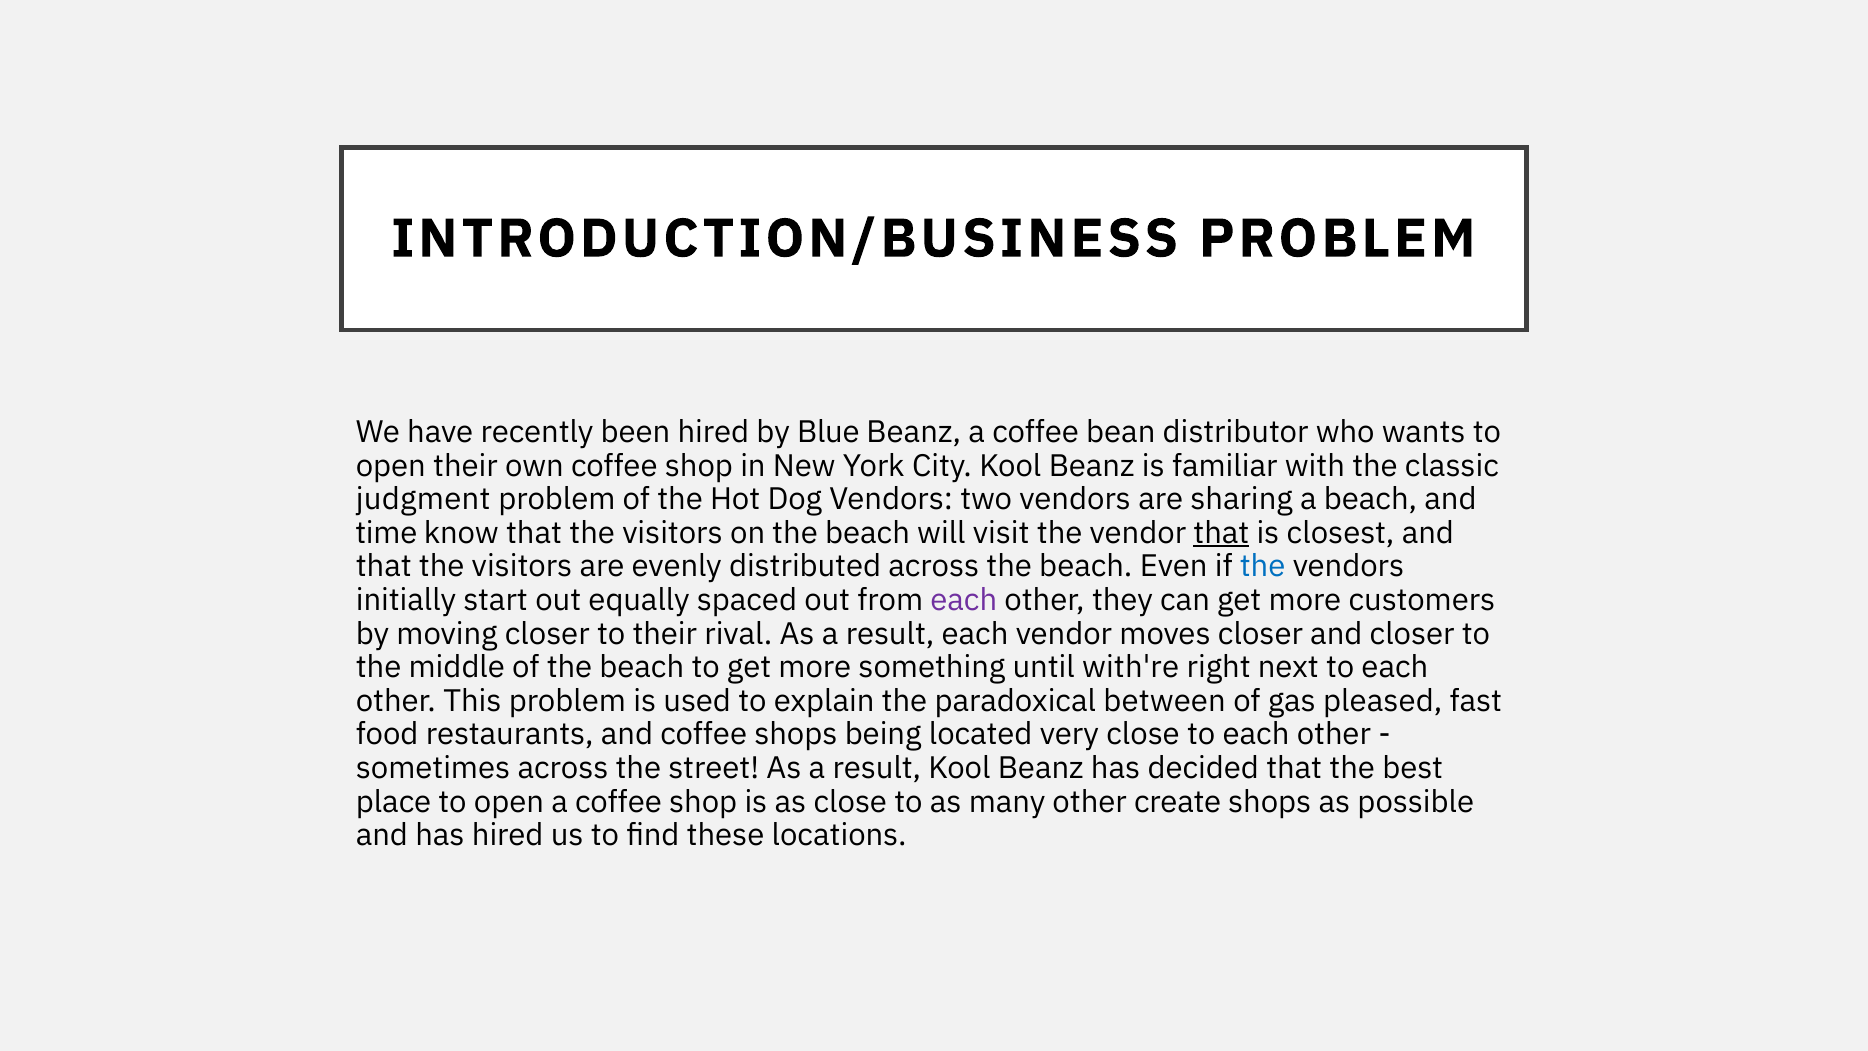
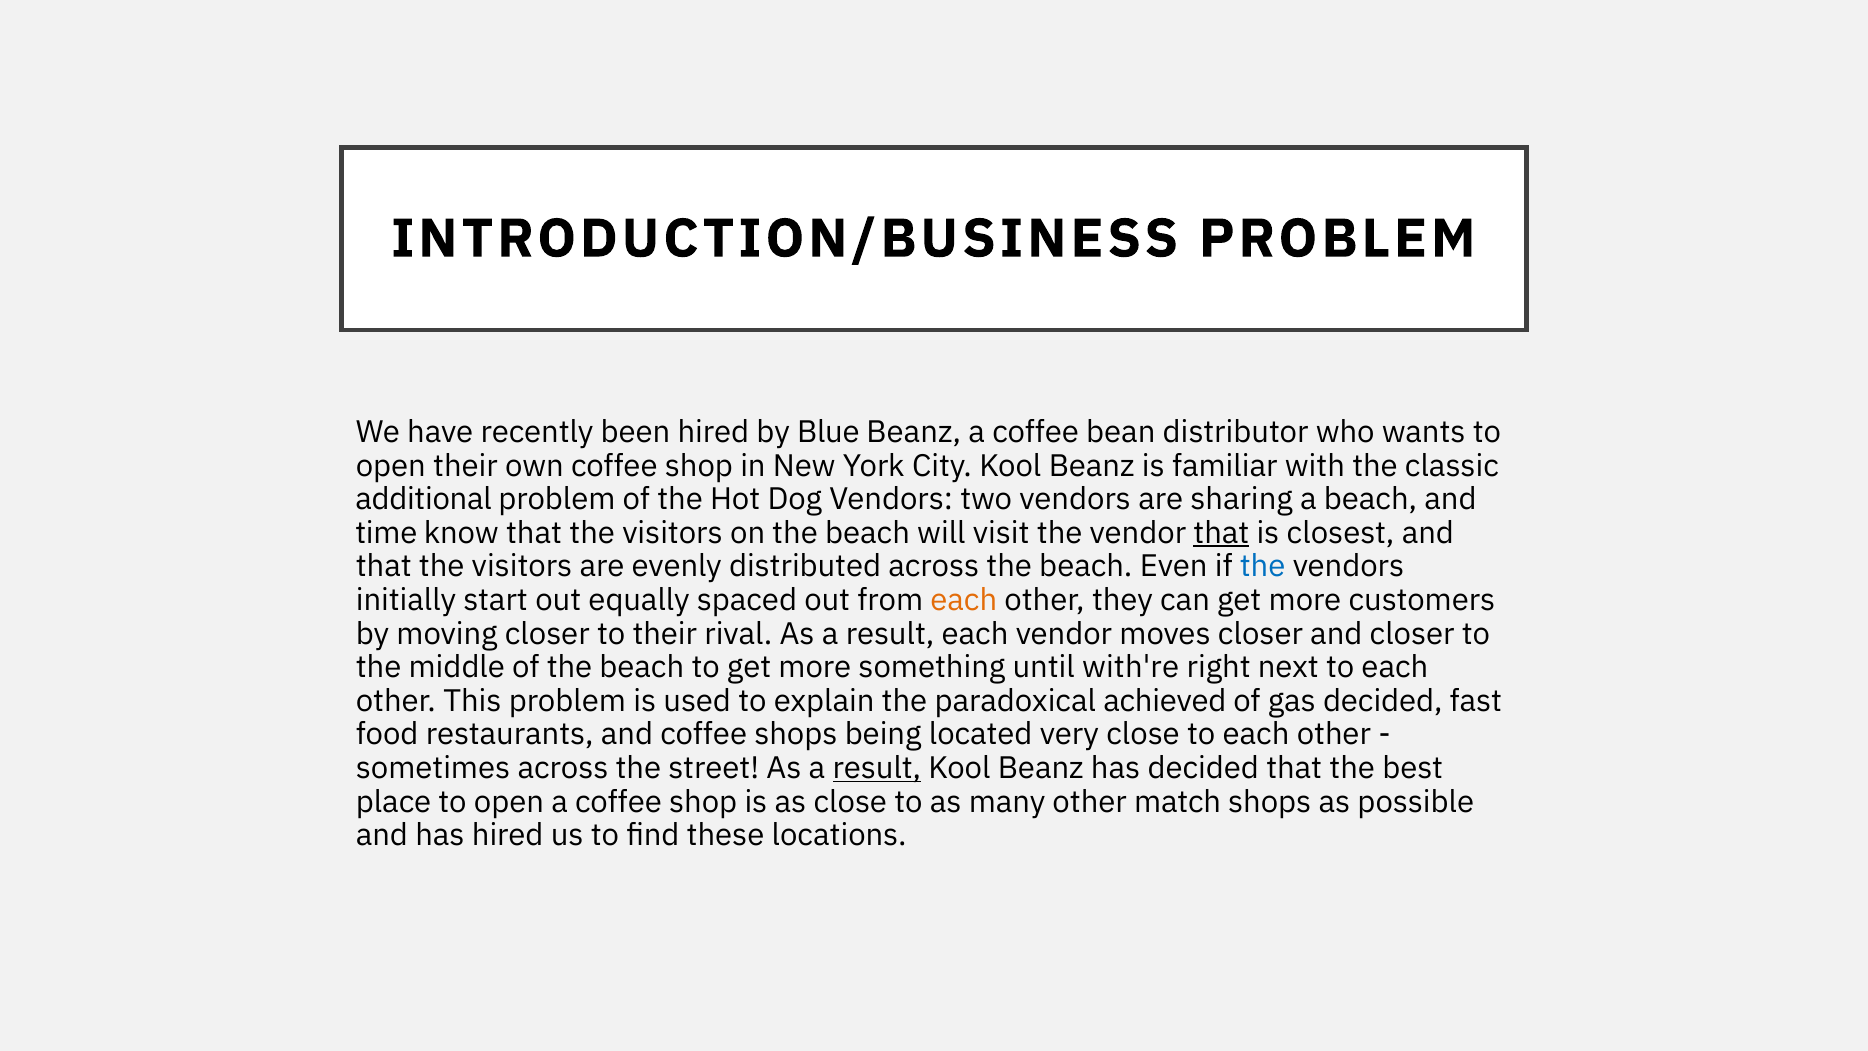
judgment: judgment -> additional (424, 499)
each colour: purple -> orange (964, 600)
between: between -> achieved (1165, 701)
gas pleased: pleased -> decided (1383, 701)
result underline: none -> present (877, 768)
create: create -> match (1178, 802)
